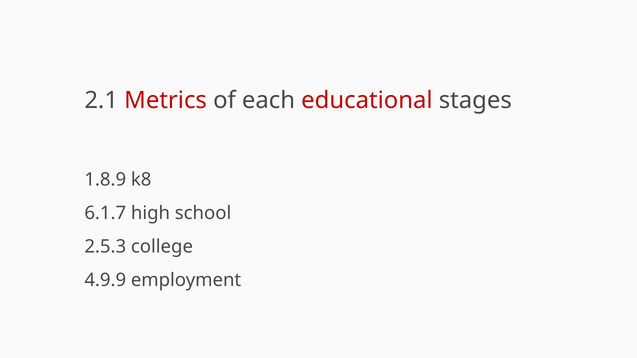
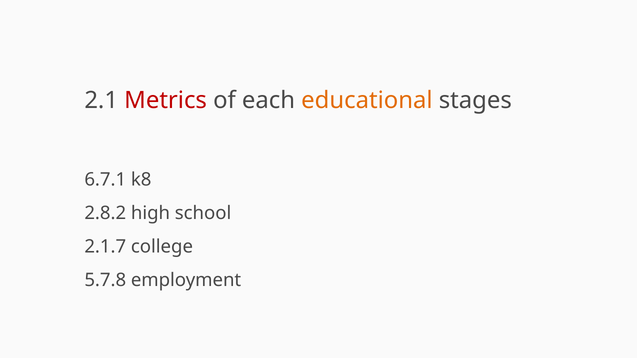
educational colour: red -> orange (367, 101)
1.8.9: 1.8.9 -> 6.7.1 (105, 180)
6.1.7: 6.1.7 -> 2.8.2 (105, 213)
2.5.3: 2.5.3 -> 2.1.7 (105, 247)
4.9.9: 4.9.9 -> 5.7.8 (105, 280)
